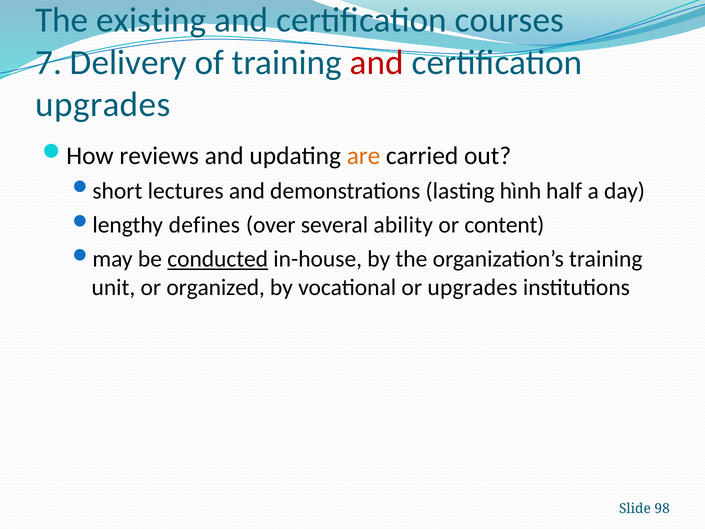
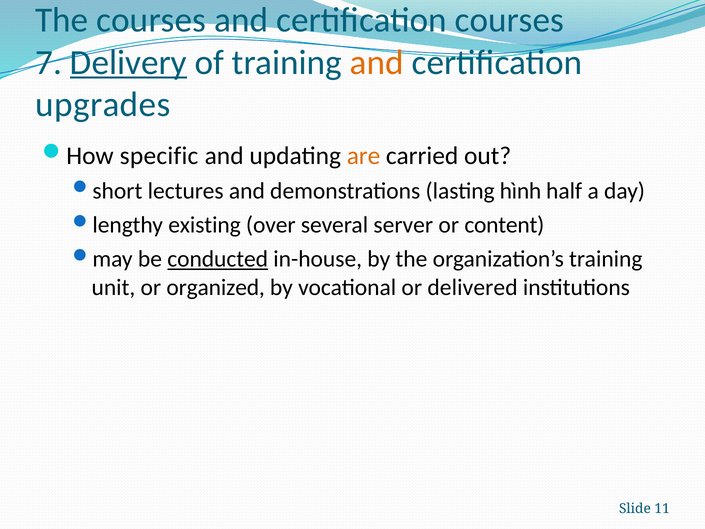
The existing: existing -> courses (151, 20)
Delivery underline: none -> present (128, 62)
and colour: red -> orange (377, 62)
reviews: reviews -> specific (159, 156)
defines: defines -> existing (205, 225)
ability: ability -> server (403, 225)
or upgrades: upgrades -> delivered (473, 287)
98: 98 -> 11 (662, 509)
